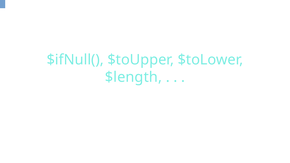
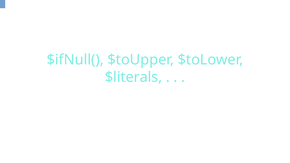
$length: $length -> $literals (134, 77)
